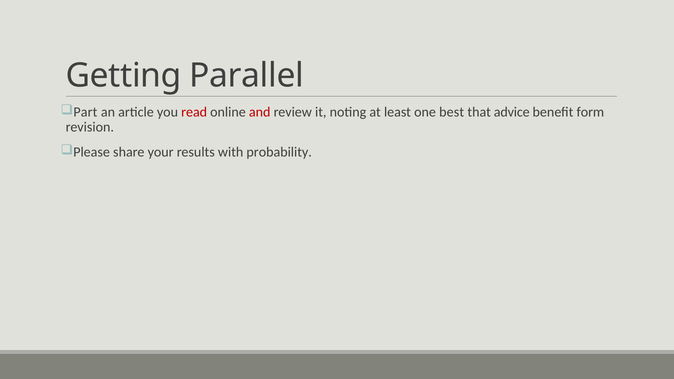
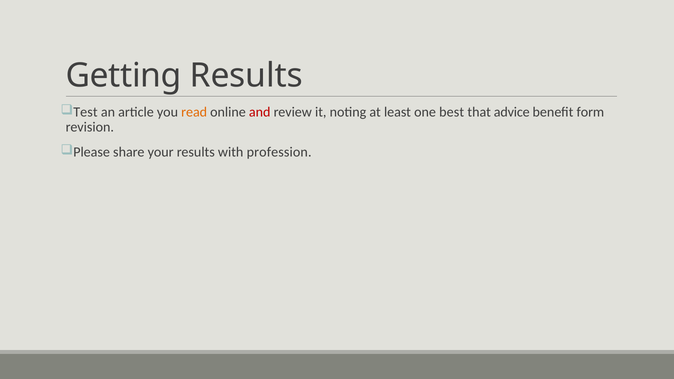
Getting Parallel: Parallel -> Results (246, 76)
Part: Part -> Test (85, 112)
read colour: red -> orange (194, 112)
probability: probability -> profession (279, 152)
